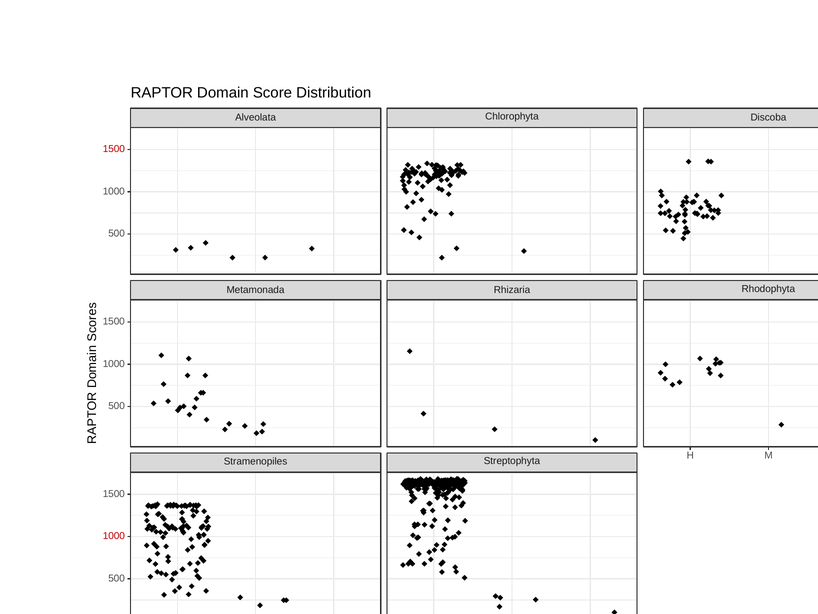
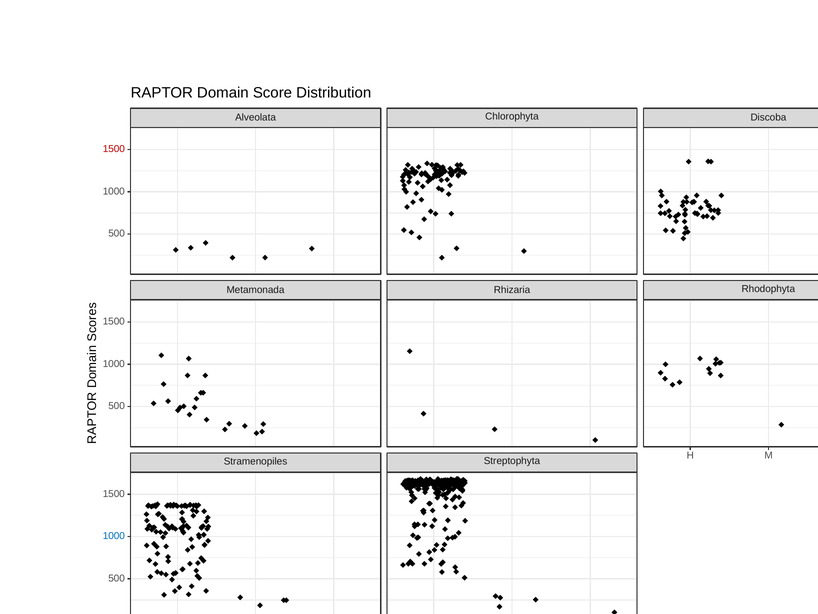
1000 colour: red -> blue (114, 536)
